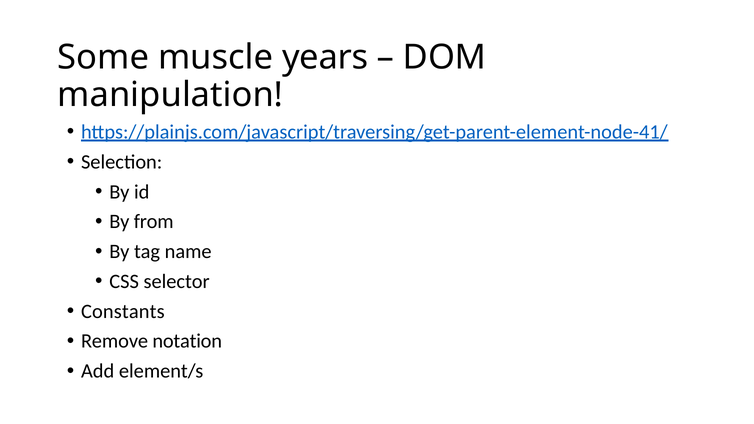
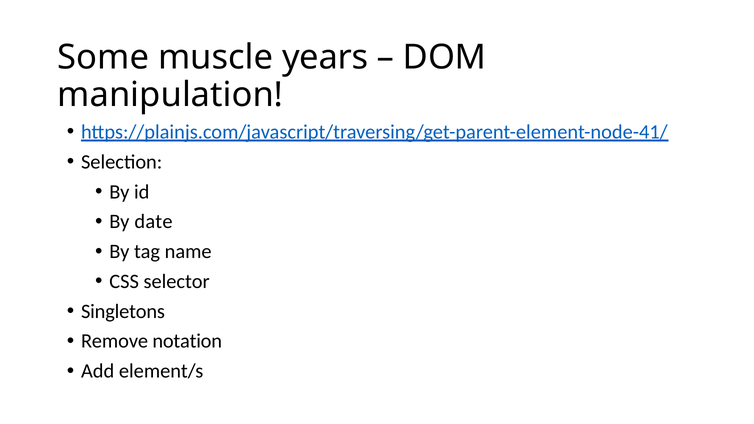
from: from -> date (153, 222)
Constants: Constants -> Singletons (123, 311)
